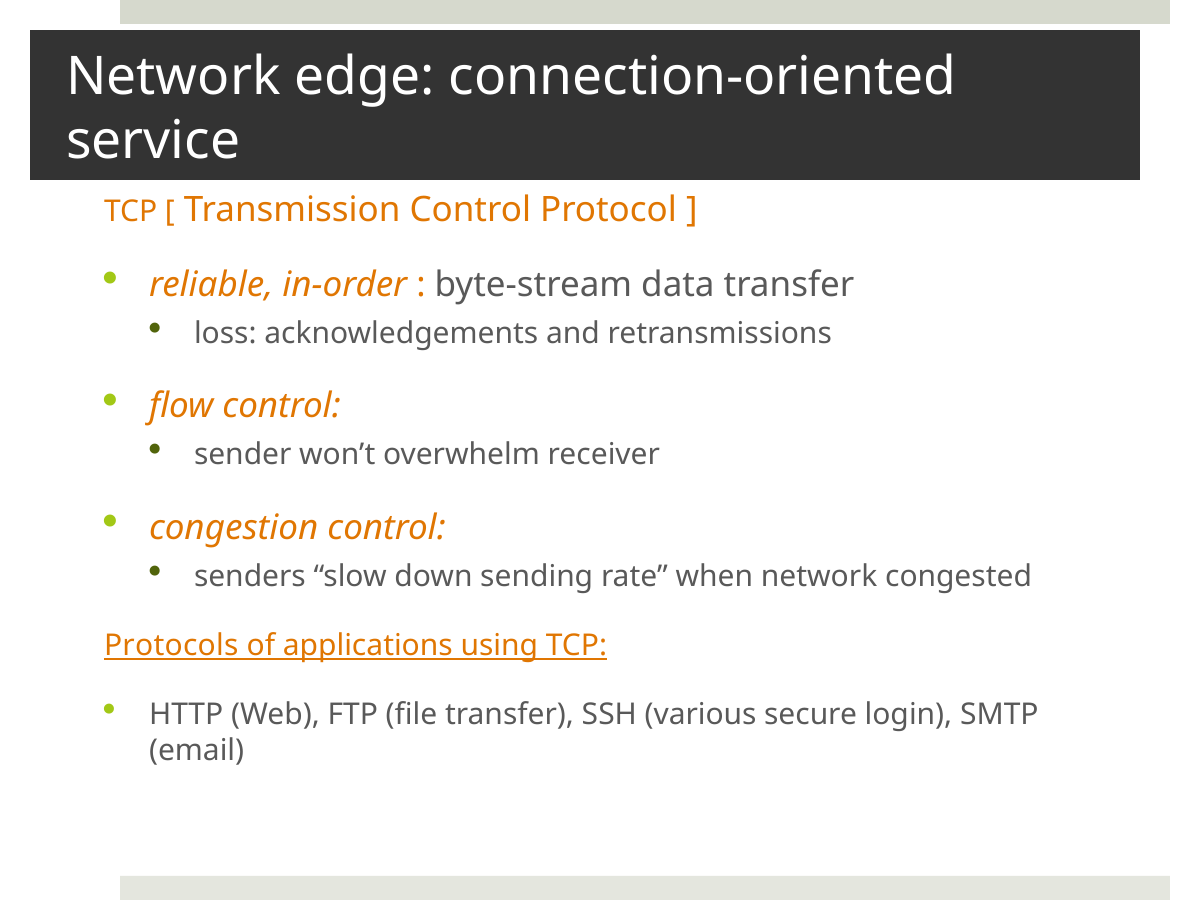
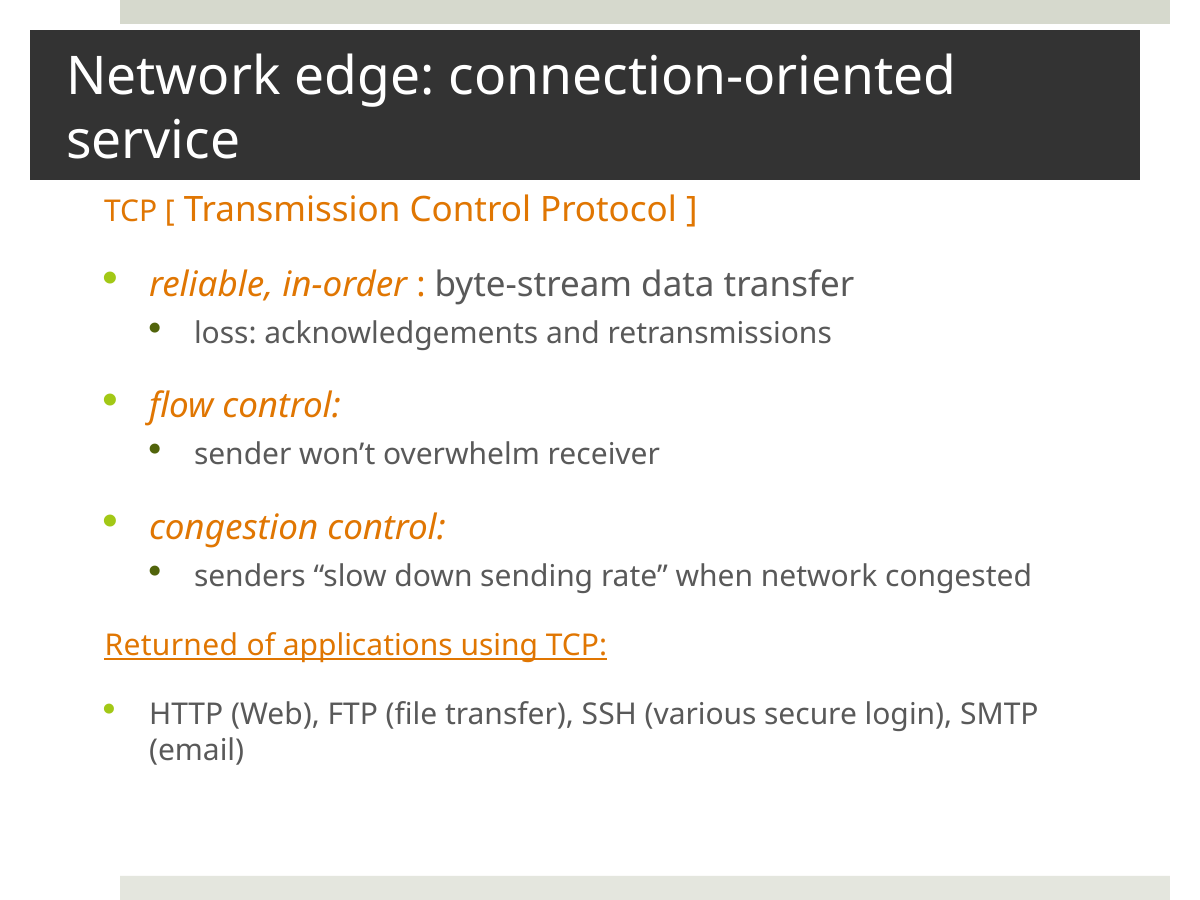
Protocols: Protocols -> Returned (171, 646)
